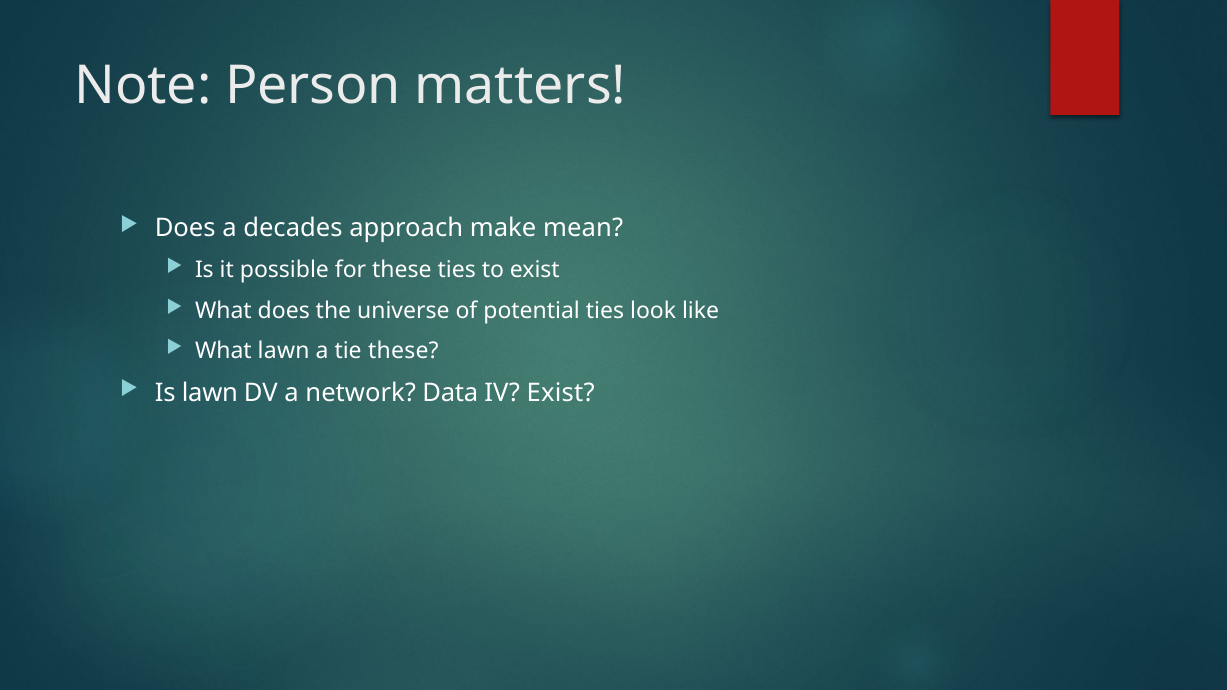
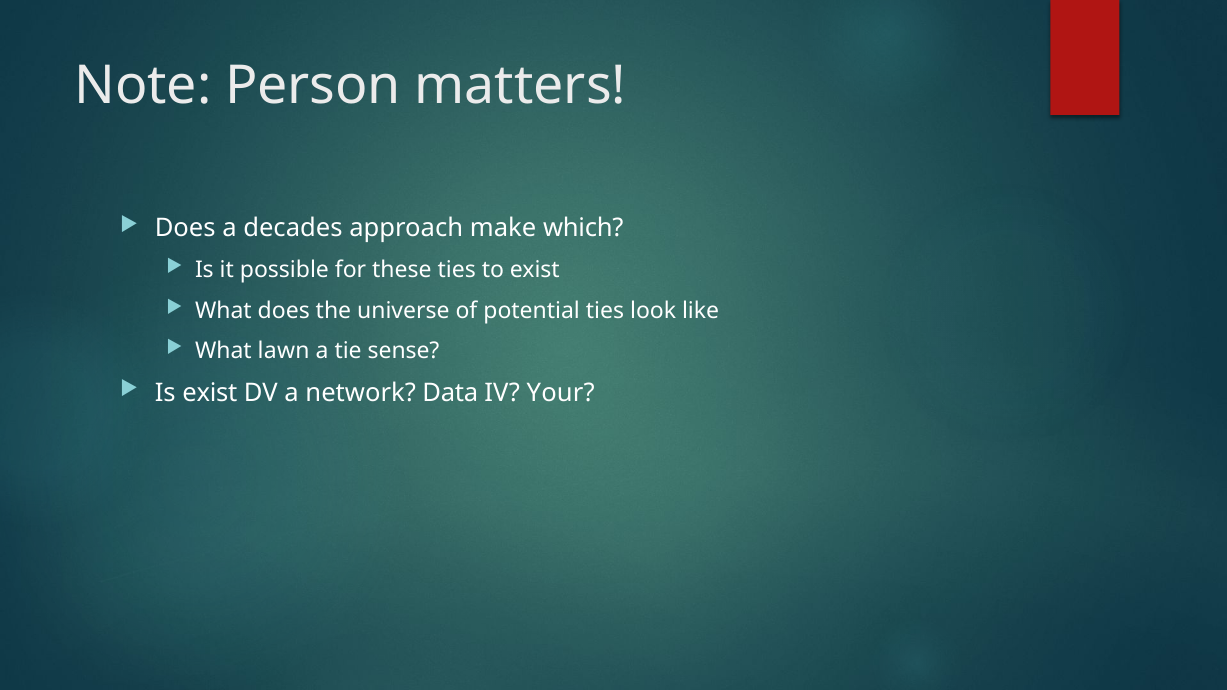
mean: mean -> which (583, 228)
tie these: these -> sense (404, 351)
Is lawn: lawn -> exist (210, 393)
IV Exist: Exist -> Your (561, 393)
